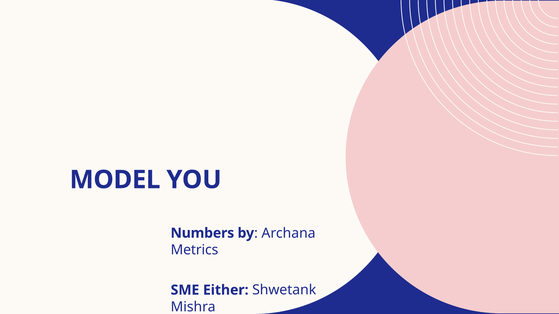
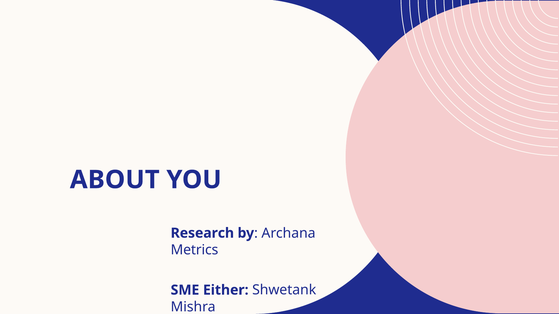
MODEL: MODEL -> ABOUT (115, 180)
Numbers: Numbers -> Research (202, 233)
